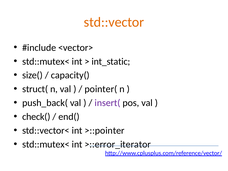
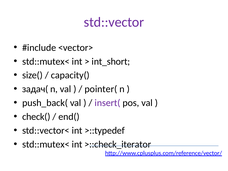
std::vector colour: orange -> purple (114, 22)
int_static: int_static -> int_short (111, 61)
struct(: struct( -> задач( (35, 89)
>::pointer: >::pointer -> >::typedef (105, 131)
>::error_iterator: >::error_iterator -> >::check_iterator (118, 144)
